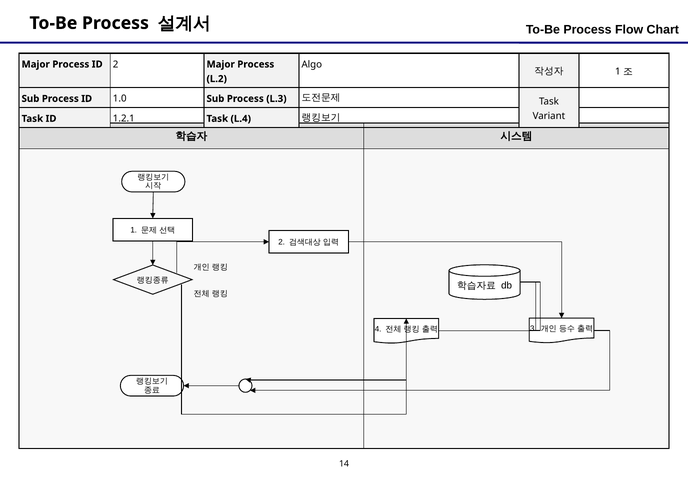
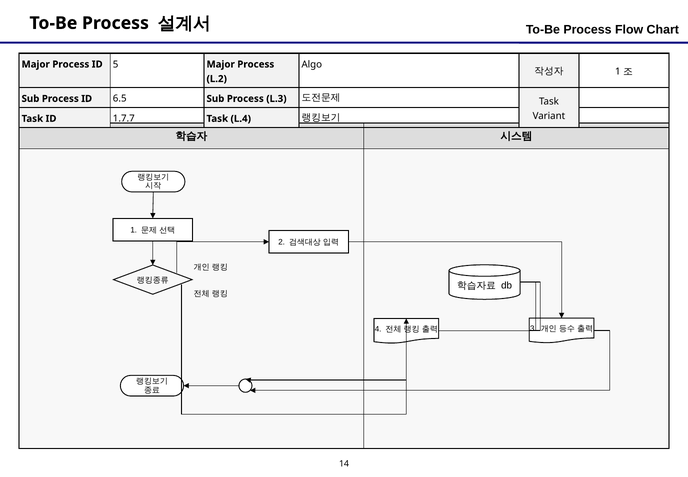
ID 2: 2 -> 5 (116, 64)
1.0: 1.0 -> 6.5 (120, 99)
1.2.1: 1.2.1 -> 1.7.7 (124, 118)
